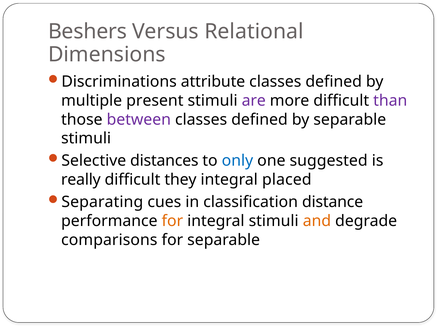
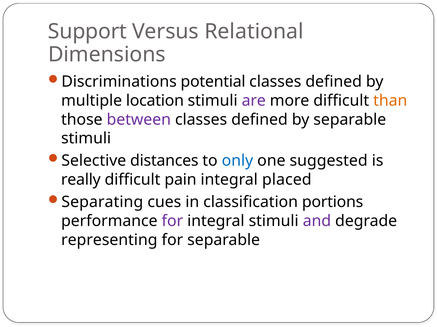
Beshers: Beshers -> Support (87, 32)
attribute: attribute -> potential (213, 82)
present: present -> location (155, 101)
than colour: purple -> orange (390, 101)
they: they -> pain (181, 180)
distance: distance -> portions (333, 203)
for colour: orange -> purple (172, 221)
and colour: orange -> purple (317, 221)
comparisons: comparisons -> representing (109, 240)
